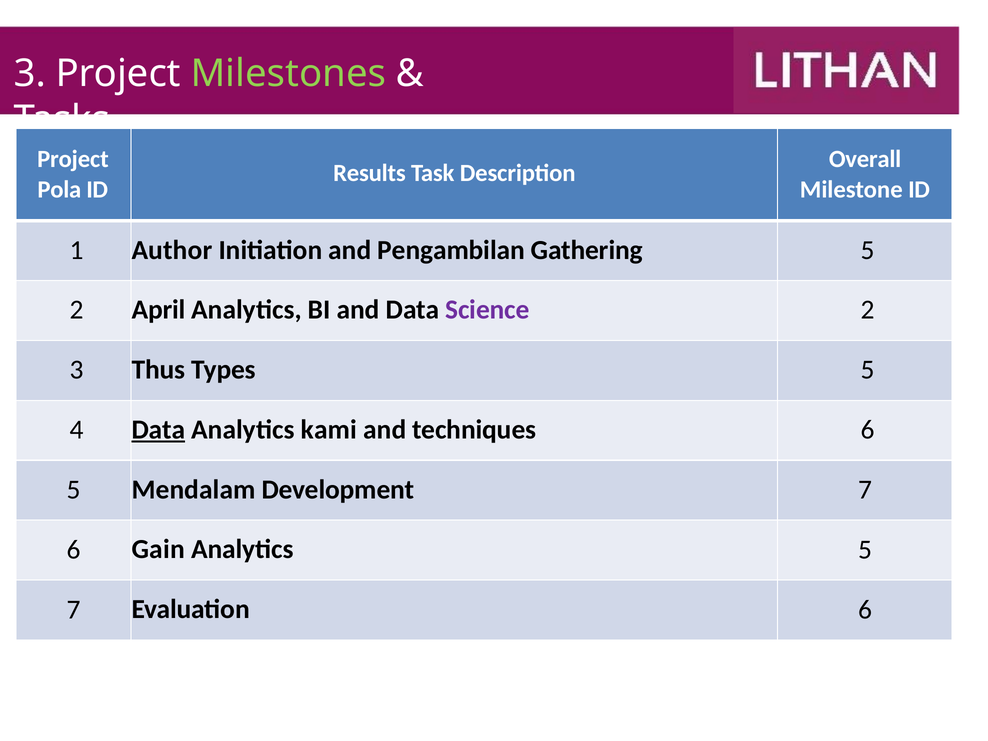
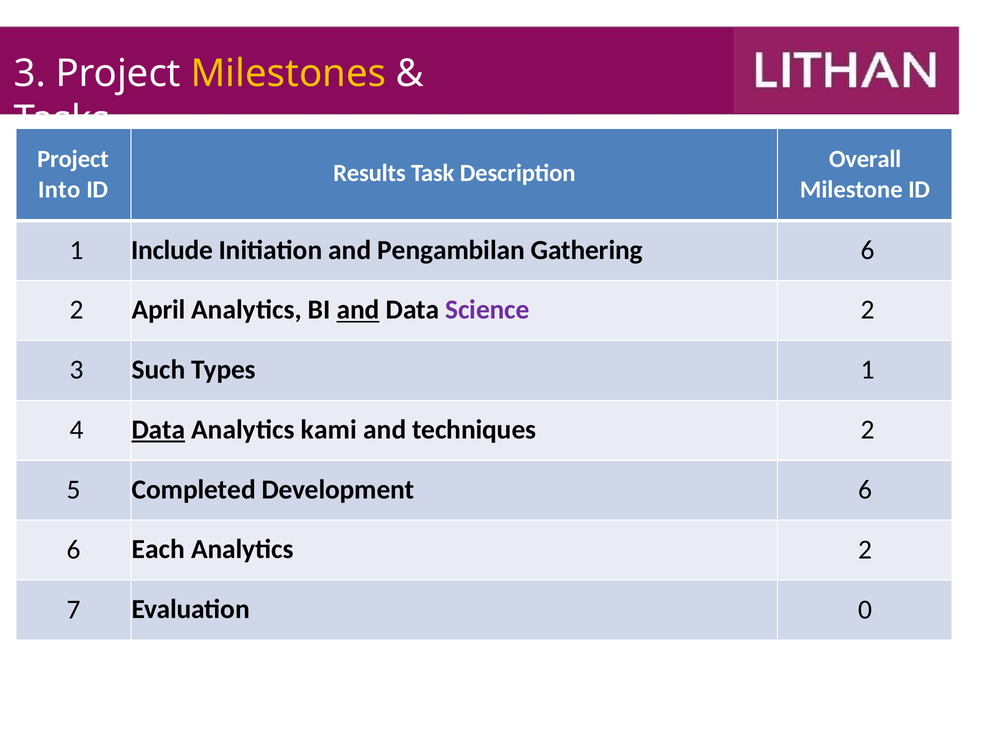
Milestones colour: light green -> yellow (288, 73)
Pola: Pola -> Into (59, 189)
Author: Author -> Include (172, 250)
Gathering 5: 5 -> 6 (868, 250)
and underline: none -> present (358, 310)
Thus: Thus -> Such (159, 370)
Types 5: 5 -> 1 (868, 370)
techniques 6: 6 -> 2 (868, 430)
Mendalam: Mendalam -> Completed (194, 490)
Development 7: 7 -> 6 (865, 490)
Gain: Gain -> Each (158, 549)
Analytics 5: 5 -> 2 (865, 550)
Evaluation 6: 6 -> 0 (865, 609)
